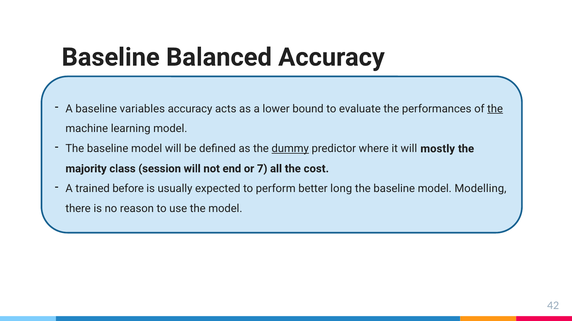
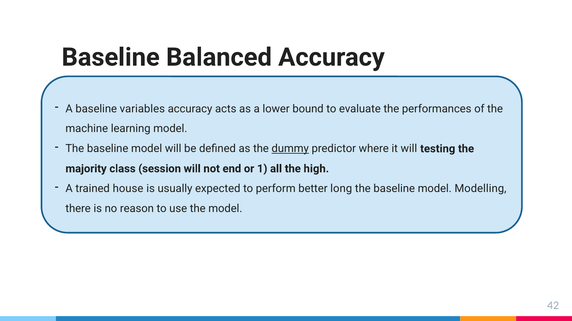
the underline: present -> none (495, 109)
mostly: mostly -> testing (438, 149)
7: 7 -> 1 (262, 169)
cost: cost -> high (316, 169)
before: before -> house (128, 189)
